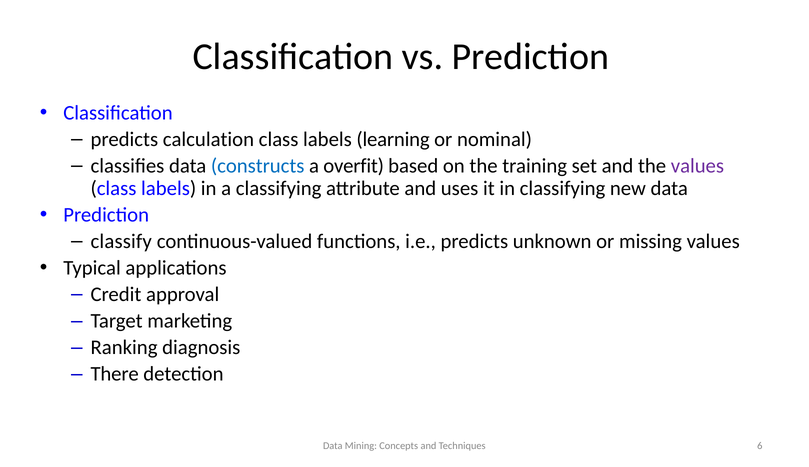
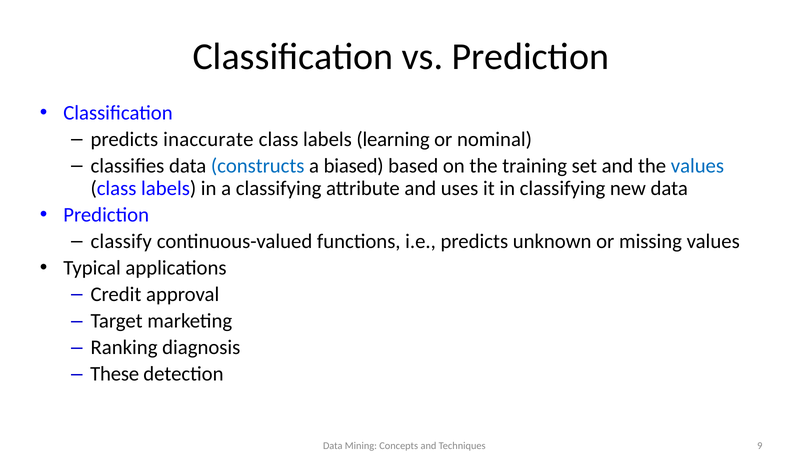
calculation: calculation -> inaccurate (208, 139)
overfit: overfit -> biased (354, 166)
values colour: purple -> blue (697, 166)
There: There -> These (115, 374)
6: 6 -> 9 (760, 446)
